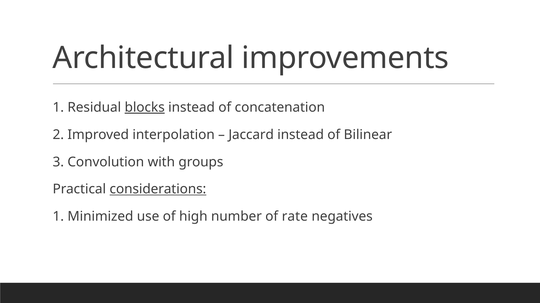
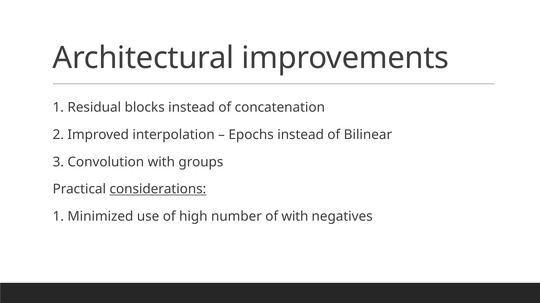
blocks underline: present -> none (145, 108)
Jaccard: Jaccard -> Epochs (251, 135)
of rate: rate -> with (295, 217)
